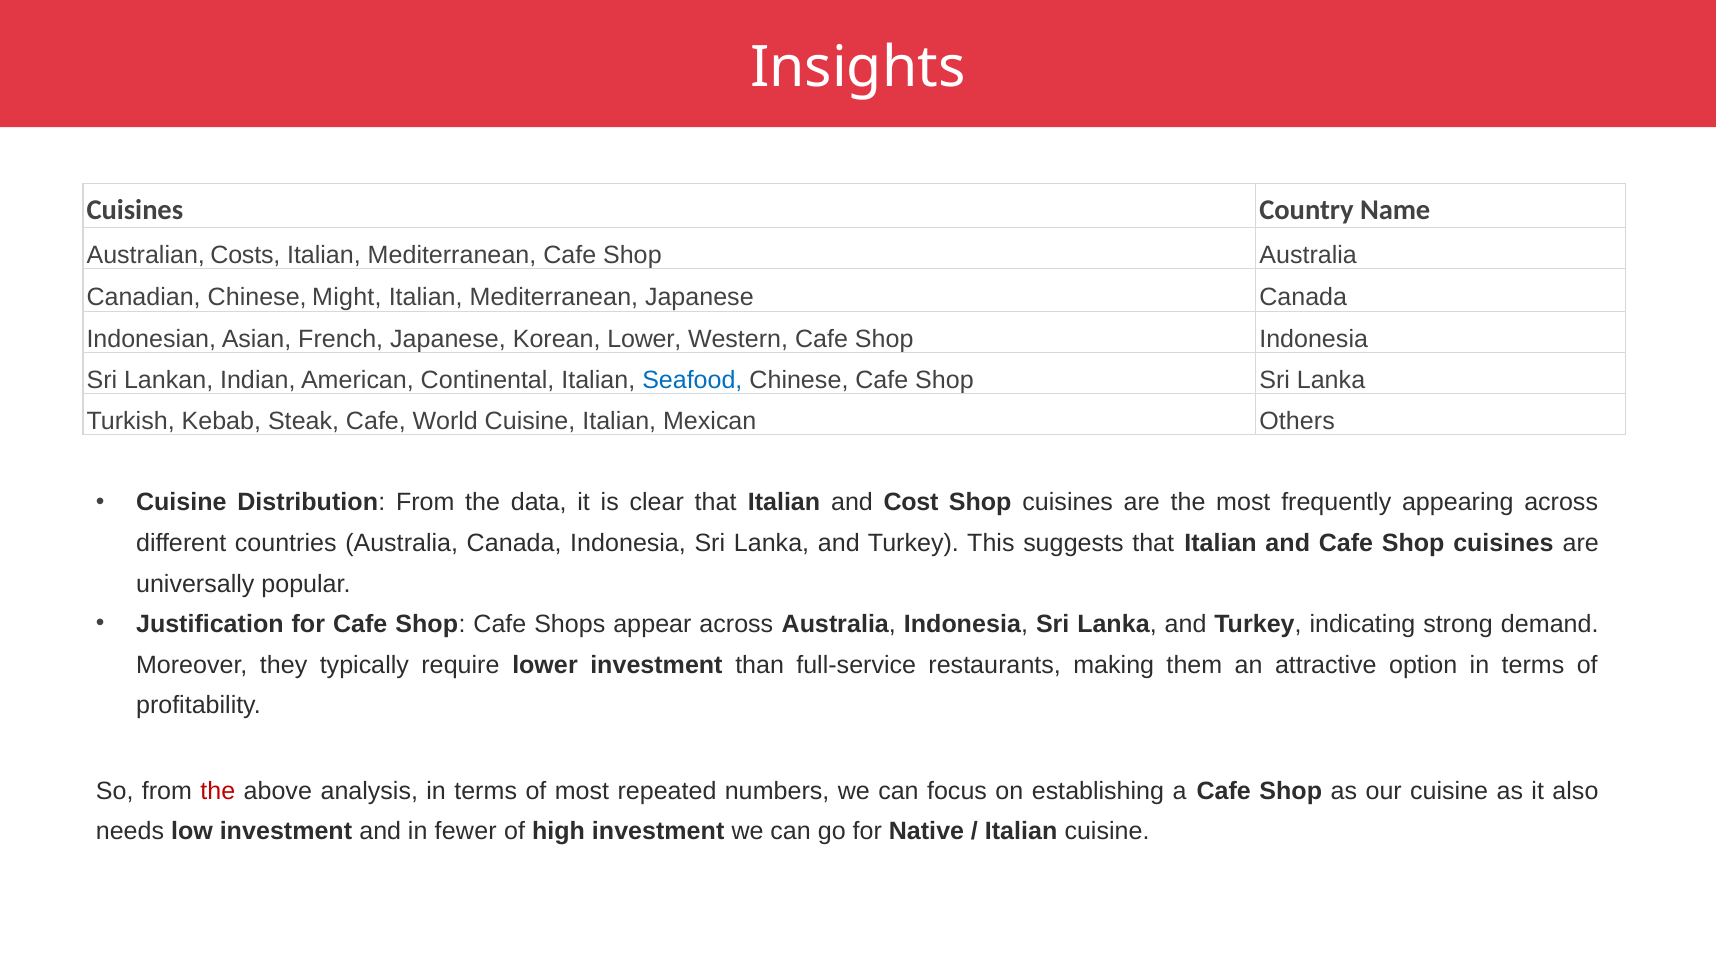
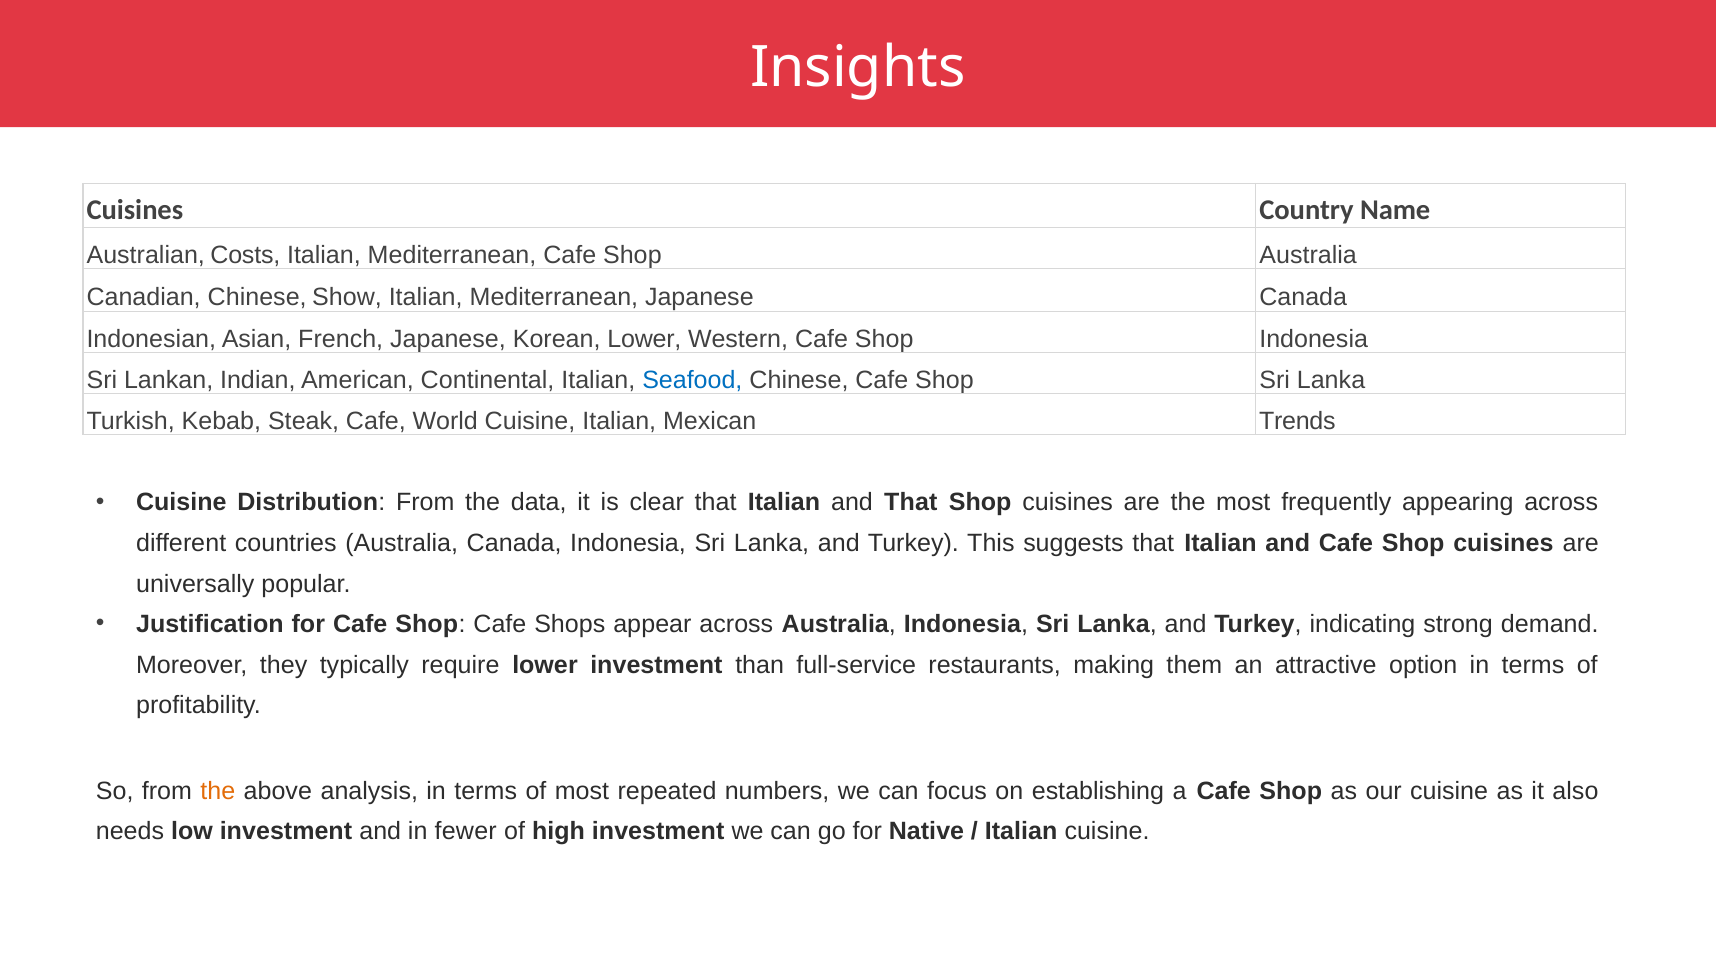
Might: Might -> Show (347, 298)
Others: Others -> Trends (1297, 421)
and Cost: Cost -> That (911, 503)
the colour: red -> orange (218, 791)
